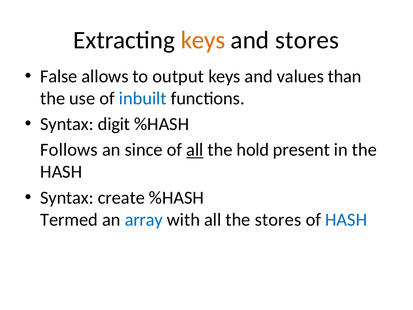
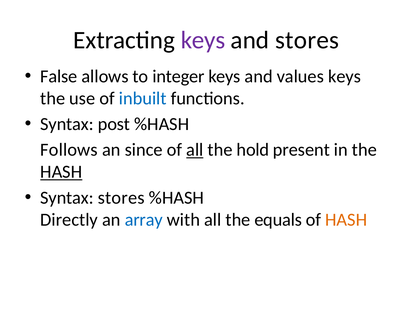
keys colour: orange -> purple (203, 40)
output: output -> integer (178, 76)
values than: than -> keys (345, 76)
digit: digit -> post (114, 124)
HASH underline: none -> present (61, 172)
Syntax create: create -> stores (121, 197)
Termed: Termed -> Directly (69, 220)
the stores: stores -> equals (278, 220)
HASH colour: blue -> orange (346, 220)
